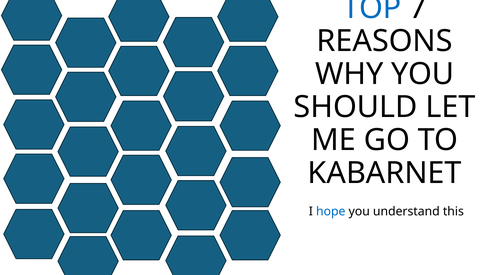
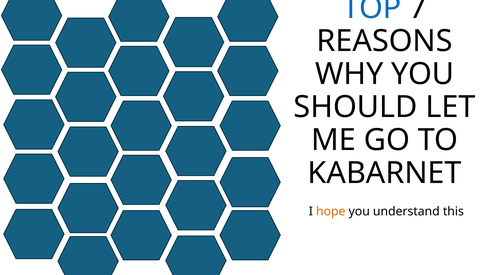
hope colour: blue -> orange (331, 212)
